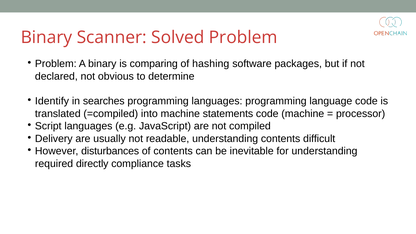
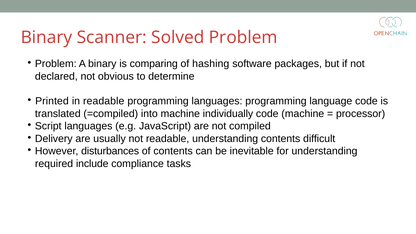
Identify: Identify -> Printed (52, 101)
in searches: searches -> readable (104, 101)
statements: statements -> individually (228, 114)
directly: directly -> include (92, 164)
